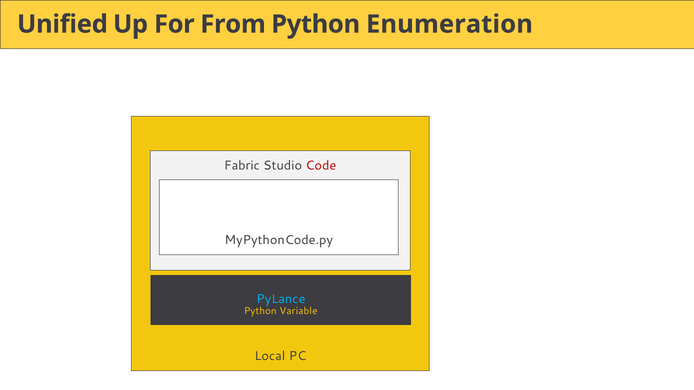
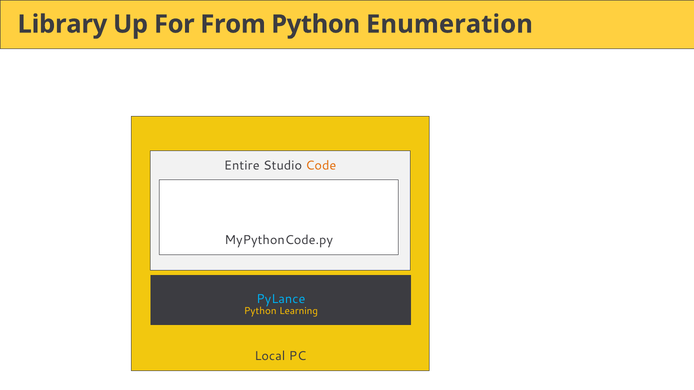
Unified: Unified -> Library (62, 24)
Fabric: Fabric -> Entire (242, 166)
Code colour: red -> orange (321, 166)
Variable: Variable -> Learning (299, 311)
